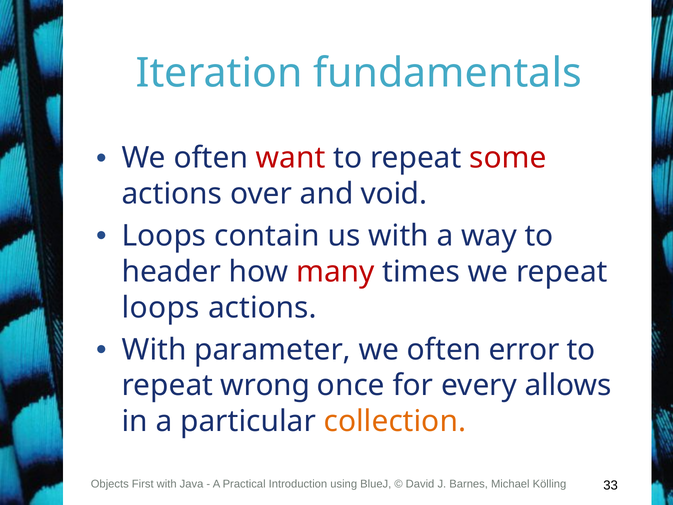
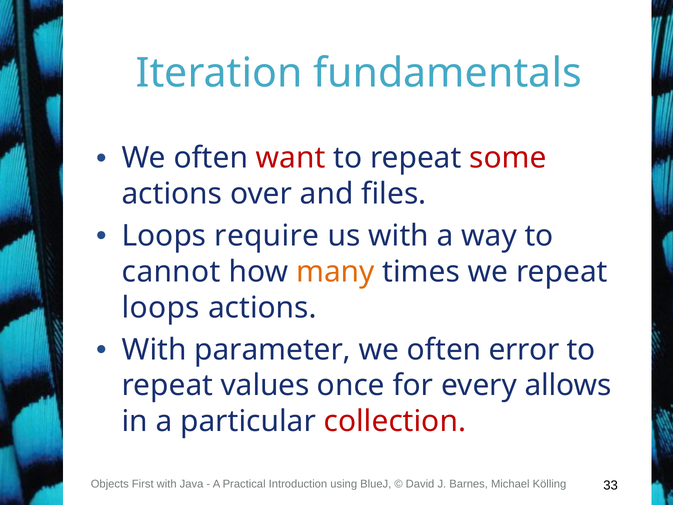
void: void -> files (394, 194)
contain: contain -> require (267, 236)
header: header -> cannot (171, 272)
many colour: red -> orange (335, 272)
wrong: wrong -> values (265, 385)
collection colour: orange -> red (395, 421)
